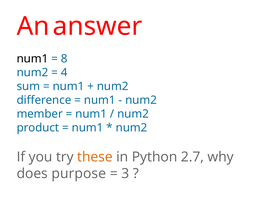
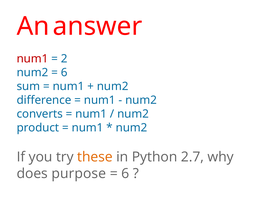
num1 colour: black -> red (32, 59)
8: 8 -> 2 (64, 59)
4: 4 -> 6 (64, 73)
member: member -> converts (40, 114)
3: 3 -> 6 (125, 174)
